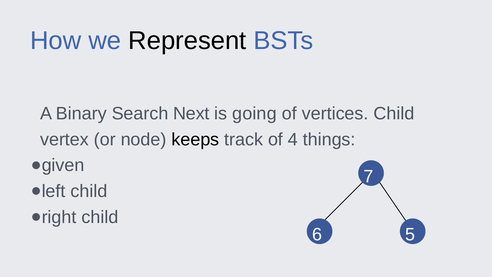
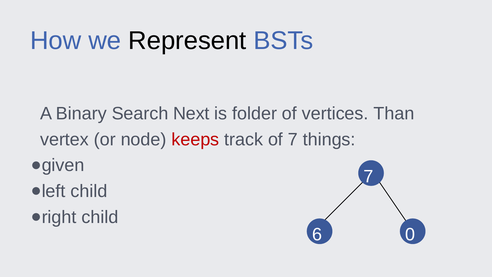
going: going -> folder (255, 114)
vertices Child: Child -> Than (394, 114)
keeps colour: black -> red (195, 139)
of 4: 4 -> 7 (293, 139)
5: 5 -> 0 (410, 234)
